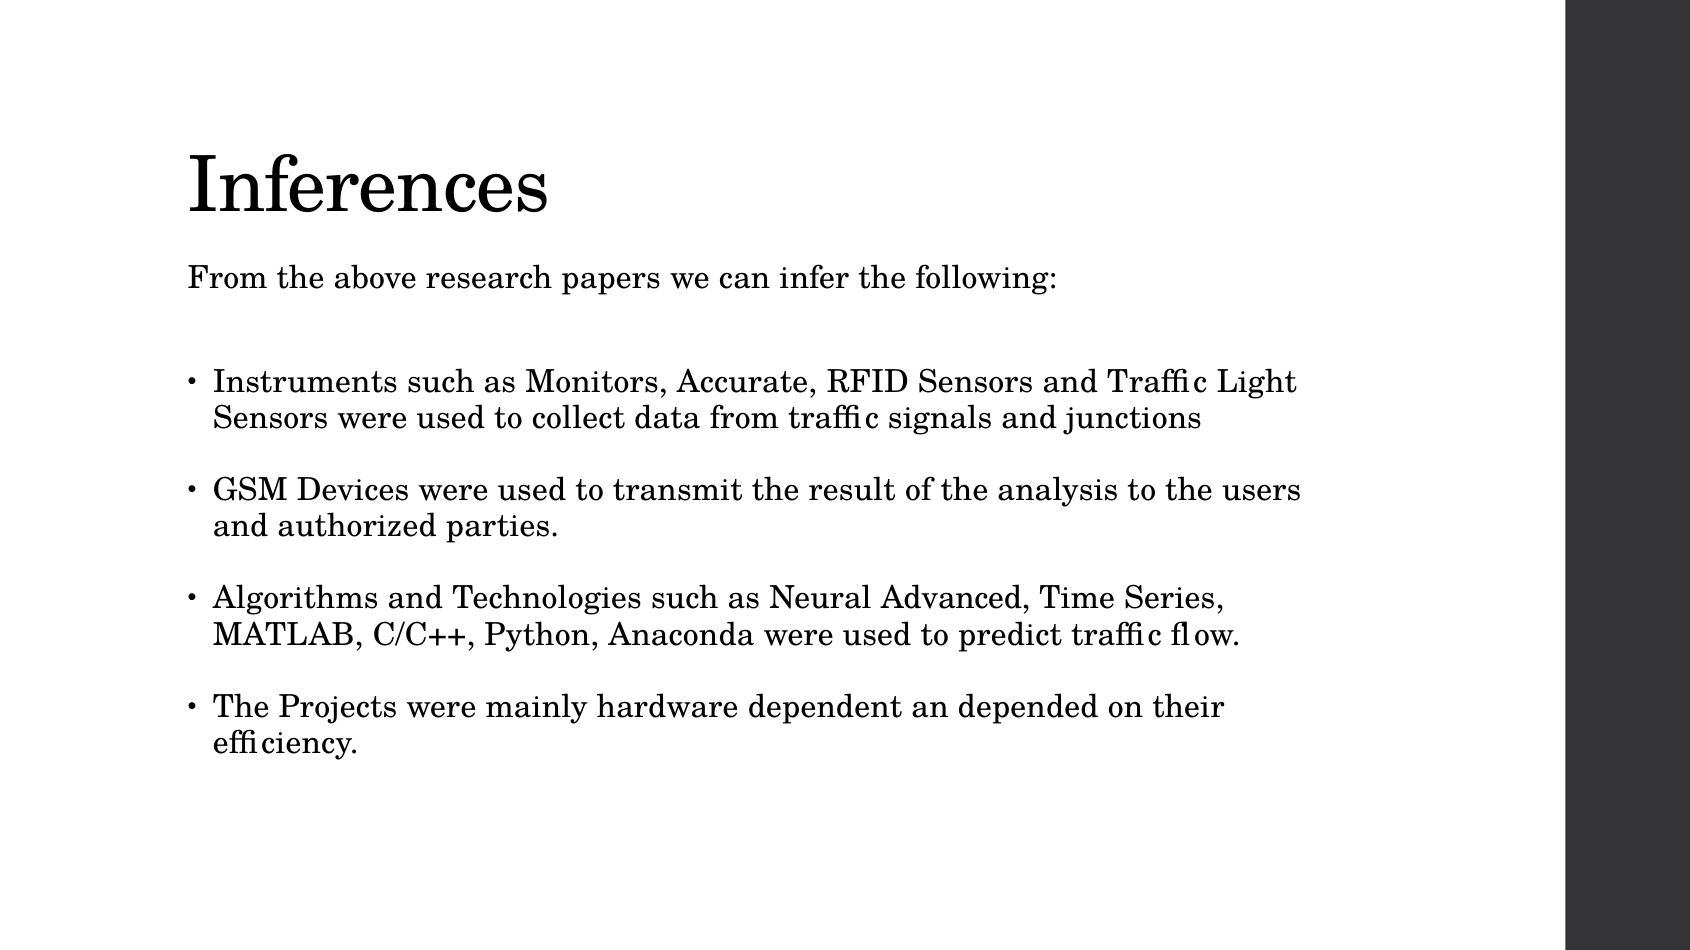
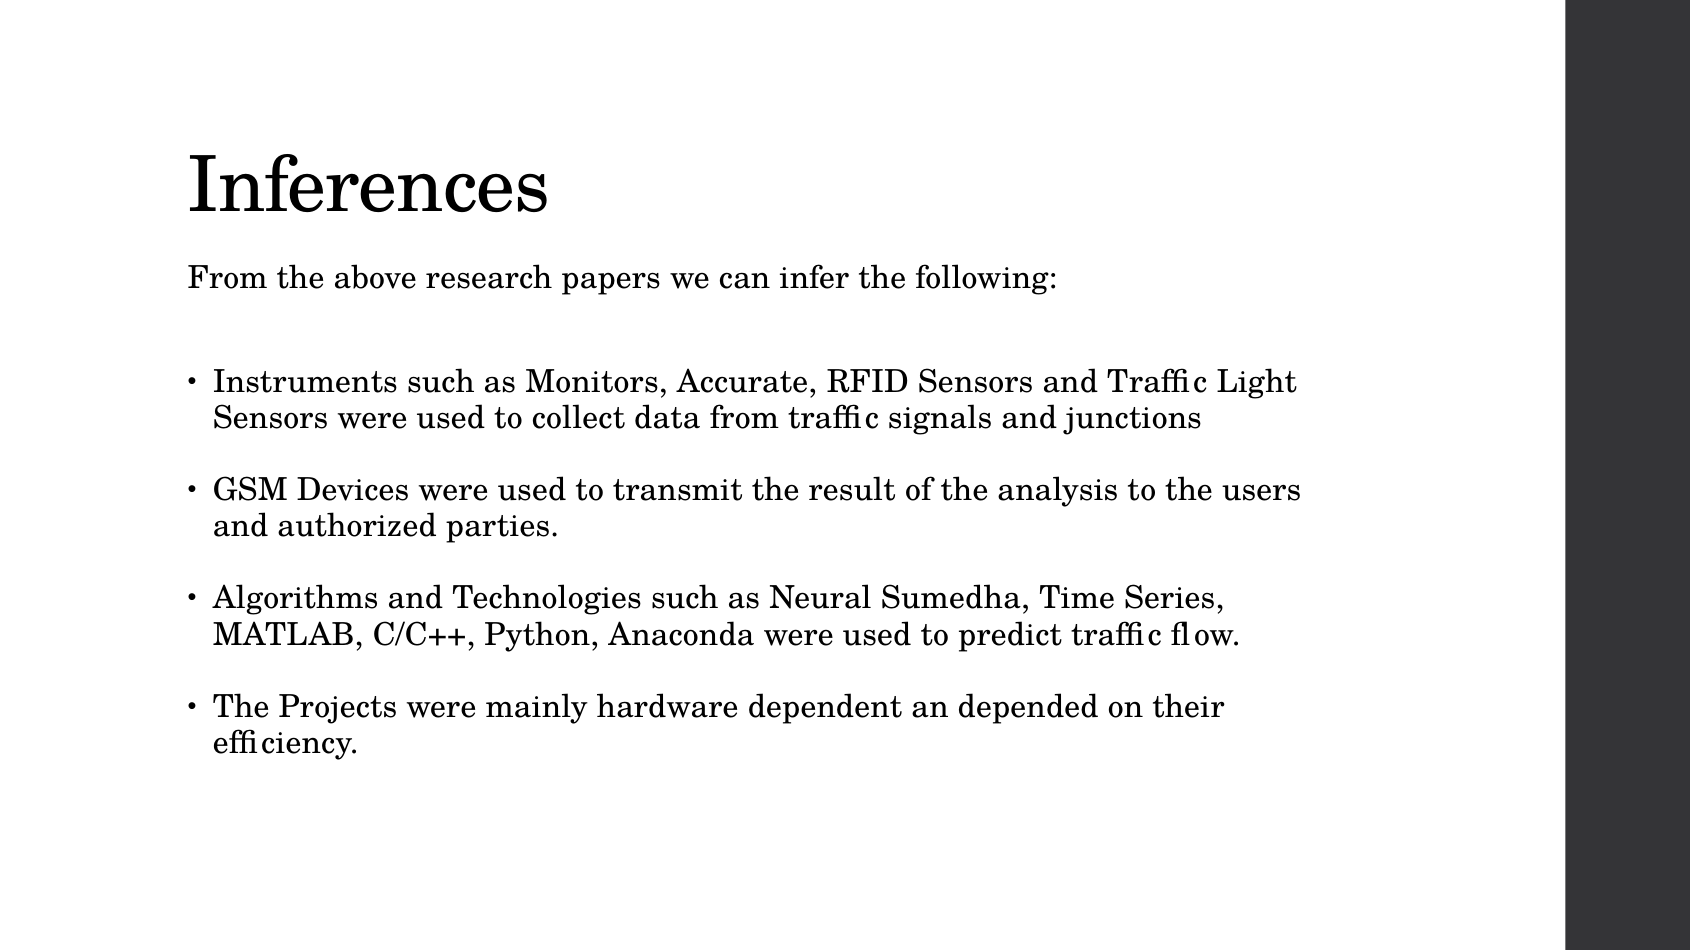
Advanced: Advanced -> Sumedha (955, 599)
